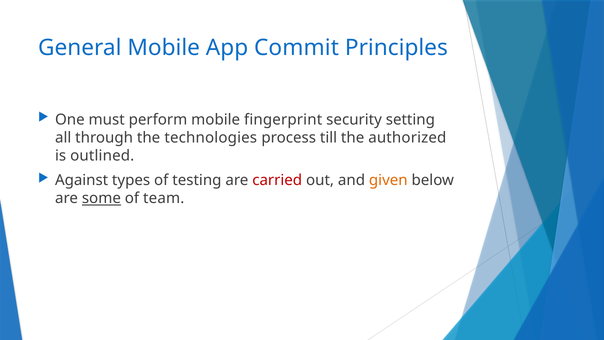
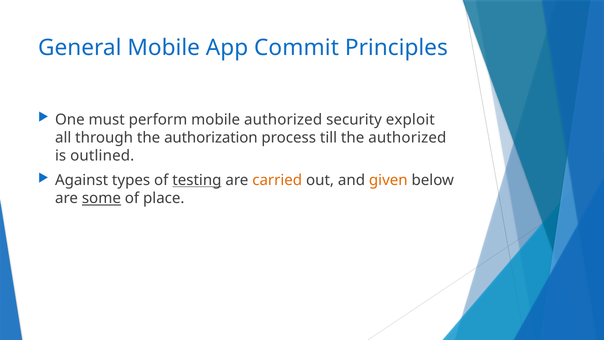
mobile fingerprint: fingerprint -> authorized (283, 119)
setting: setting -> exploit (410, 119)
technologies: technologies -> authorization (211, 138)
testing underline: none -> present (197, 180)
carried colour: red -> orange (277, 180)
team: team -> place (164, 198)
